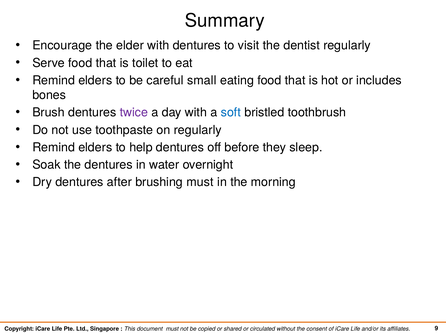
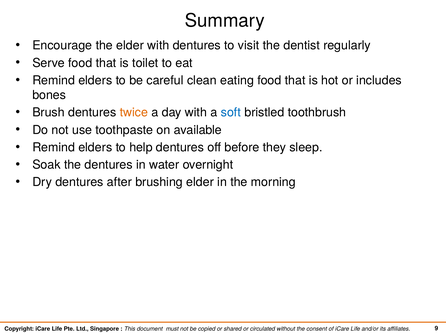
small: small -> clean (202, 80)
twice colour: purple -> orange (134, 112)
on regularly: regularly -> available (198, 130)
brushing must: must -> elder (200, 182)
